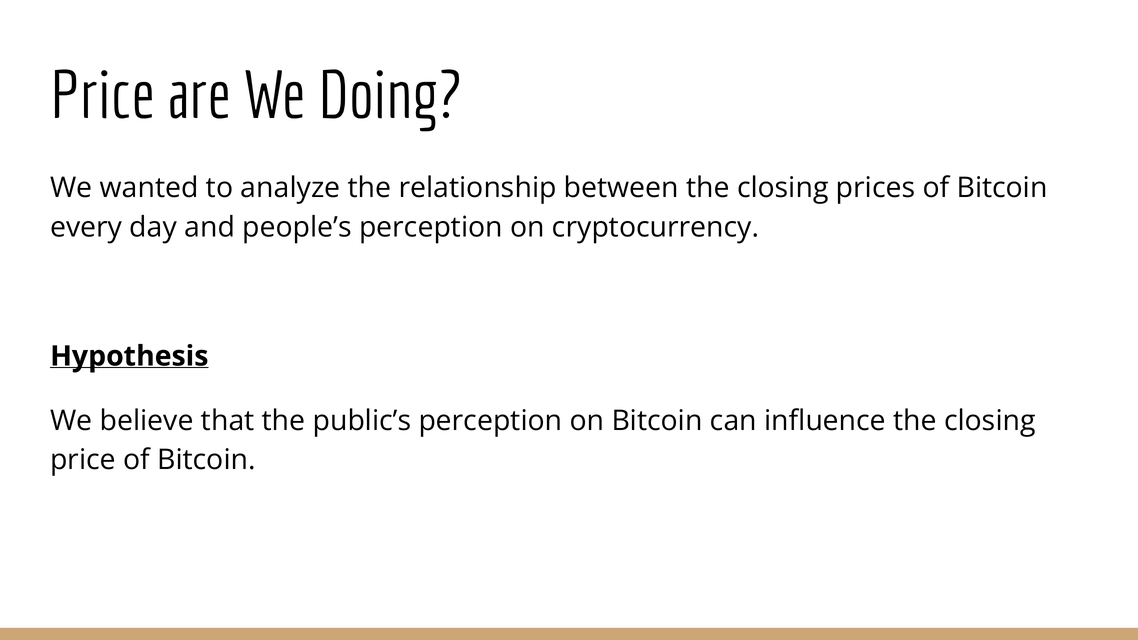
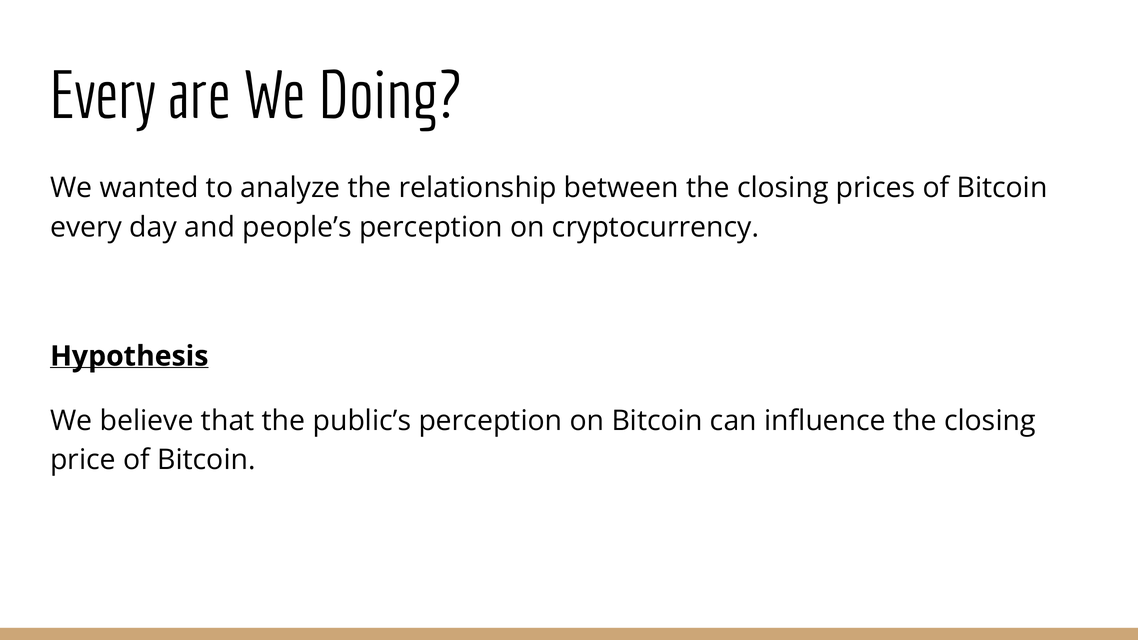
Price: Price -> Every (103, 96)
